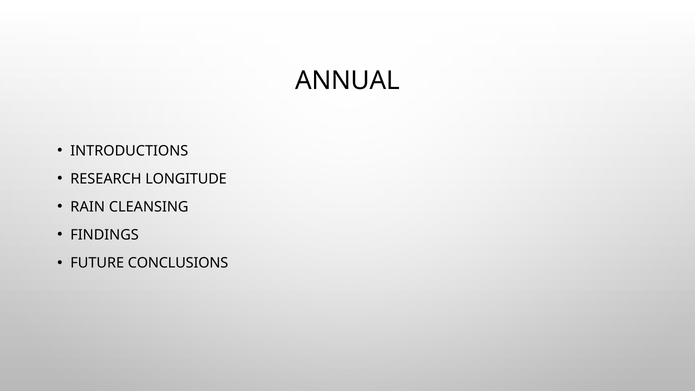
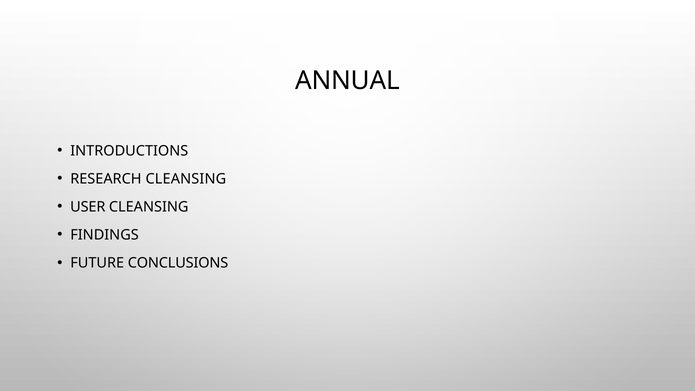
RESEARCH LONGITUDE: LONGITUDE -> CLEANSING (186, 179)
RAIN: RAIN -> USER (88, 207)
